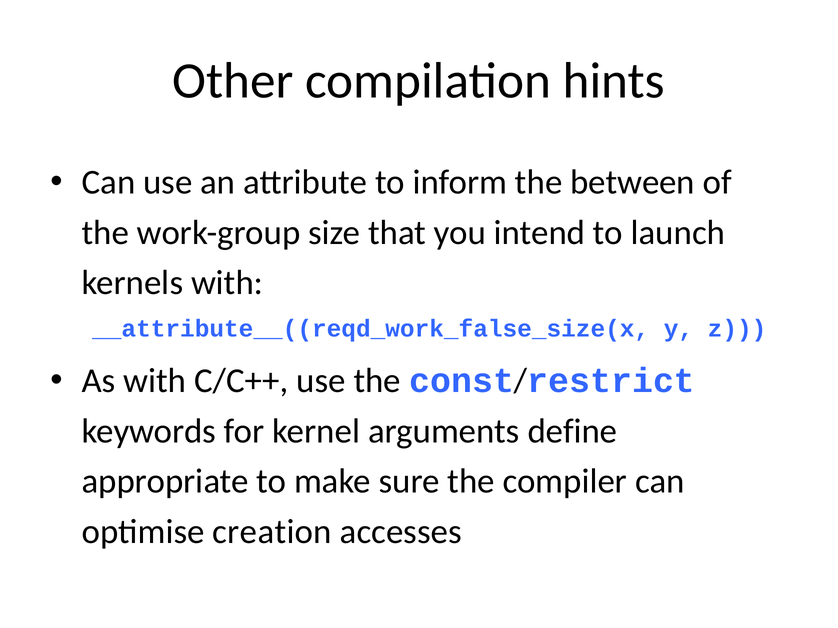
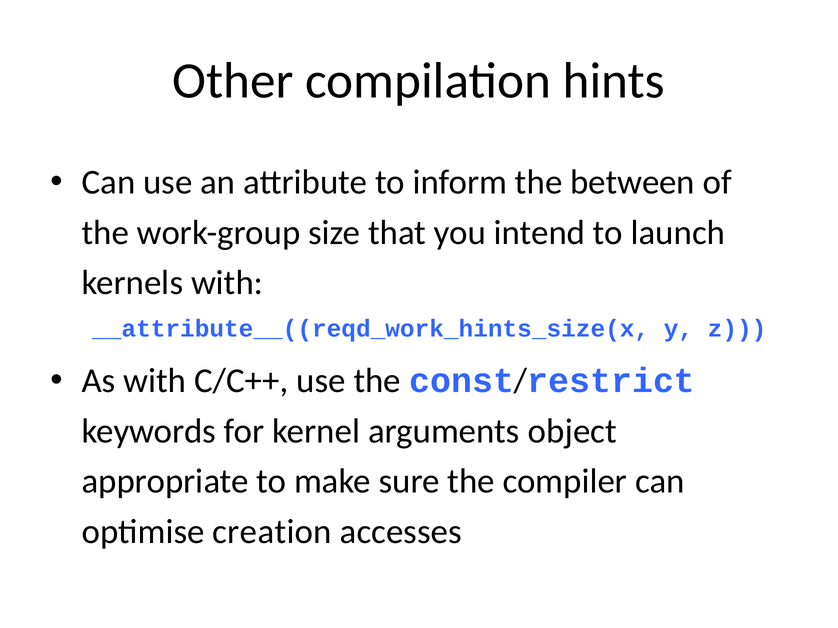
__attribute__((reqd_work_false_size(x: __attribute__((reqd_work_false_size(x -> __attribute__((reqd_work_hints_size(x (371, 329)
define: define -> object (572, 431)
